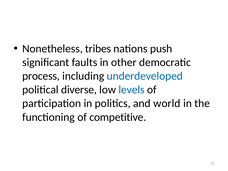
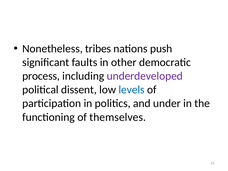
underdeveloped colour: blue -> purple (145, 76)
diverse: diverse -> dissent (79, 90)
world: world -> under (167, 103)
competitive: competitive -> themselves (118, 117)
